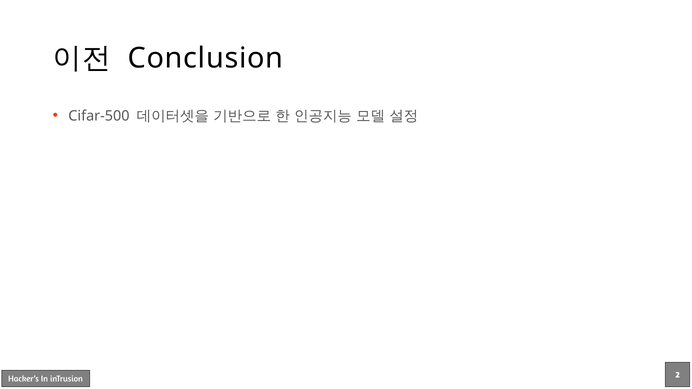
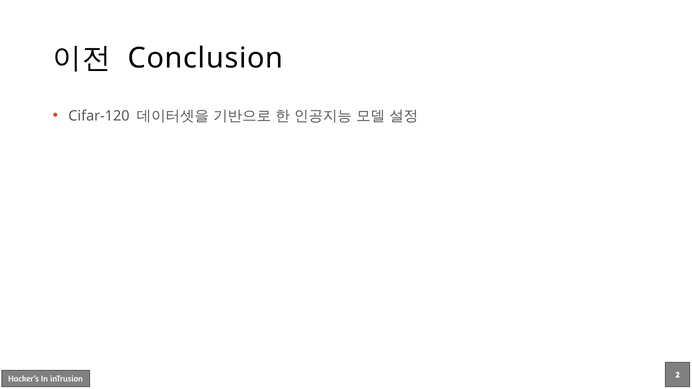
Cifar-500: Cifar-500 -> Cifar-120 (99, 116)
